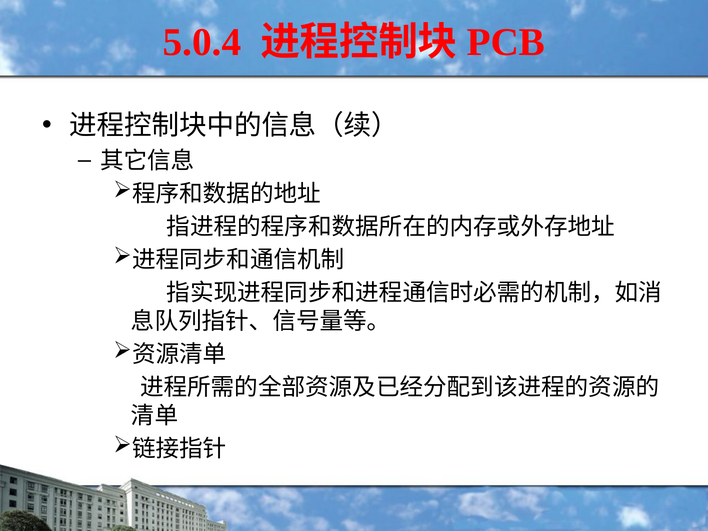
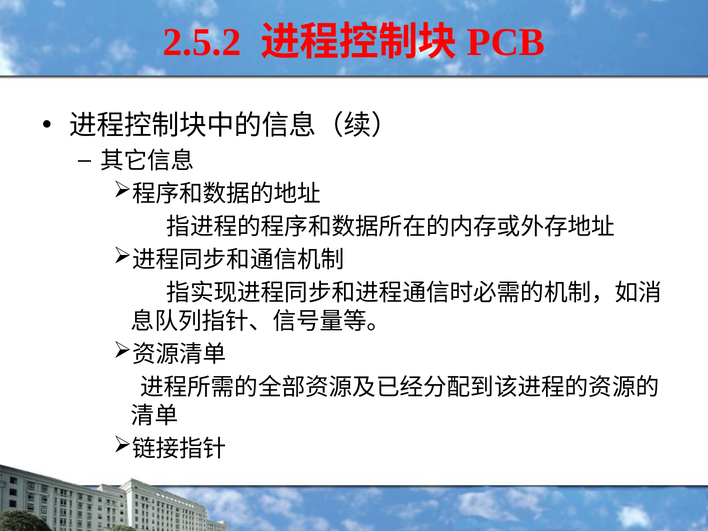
5.0.4: 5.0.4 -> 2.5.2 (202, 42)
